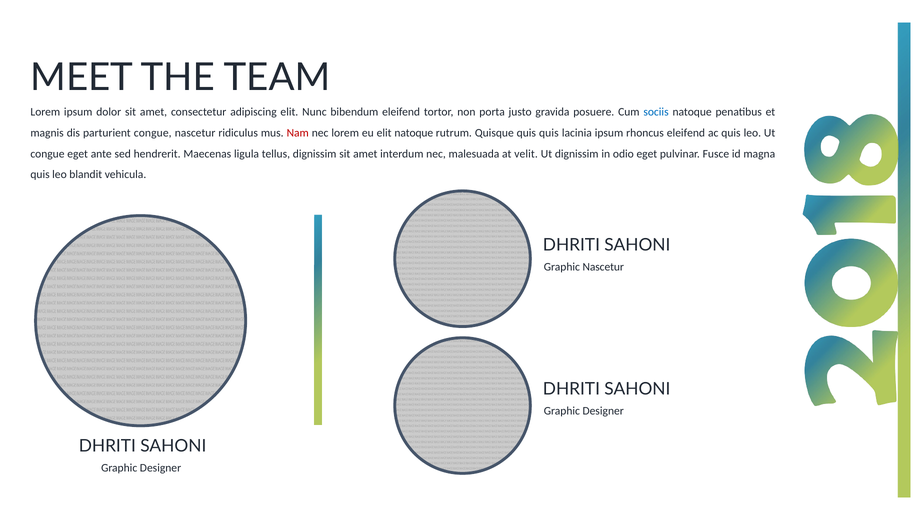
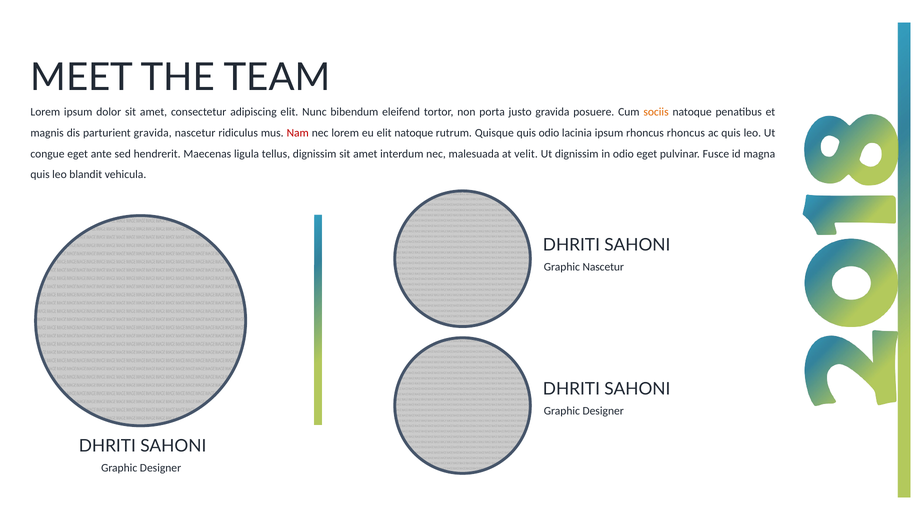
sociis colour: blue -> orange (656, 112)
parturient congue: congue -> gravida (153, 133)
quis quis: quis -> odio (549, 133)
rhoncus eleifend: eleifend -> rhoncus (686, 133)
